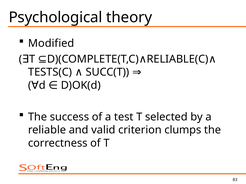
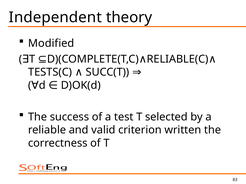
Psychological: Psychological -> Independent (55, 17)
clumps: clumps -> written (183, 130)
